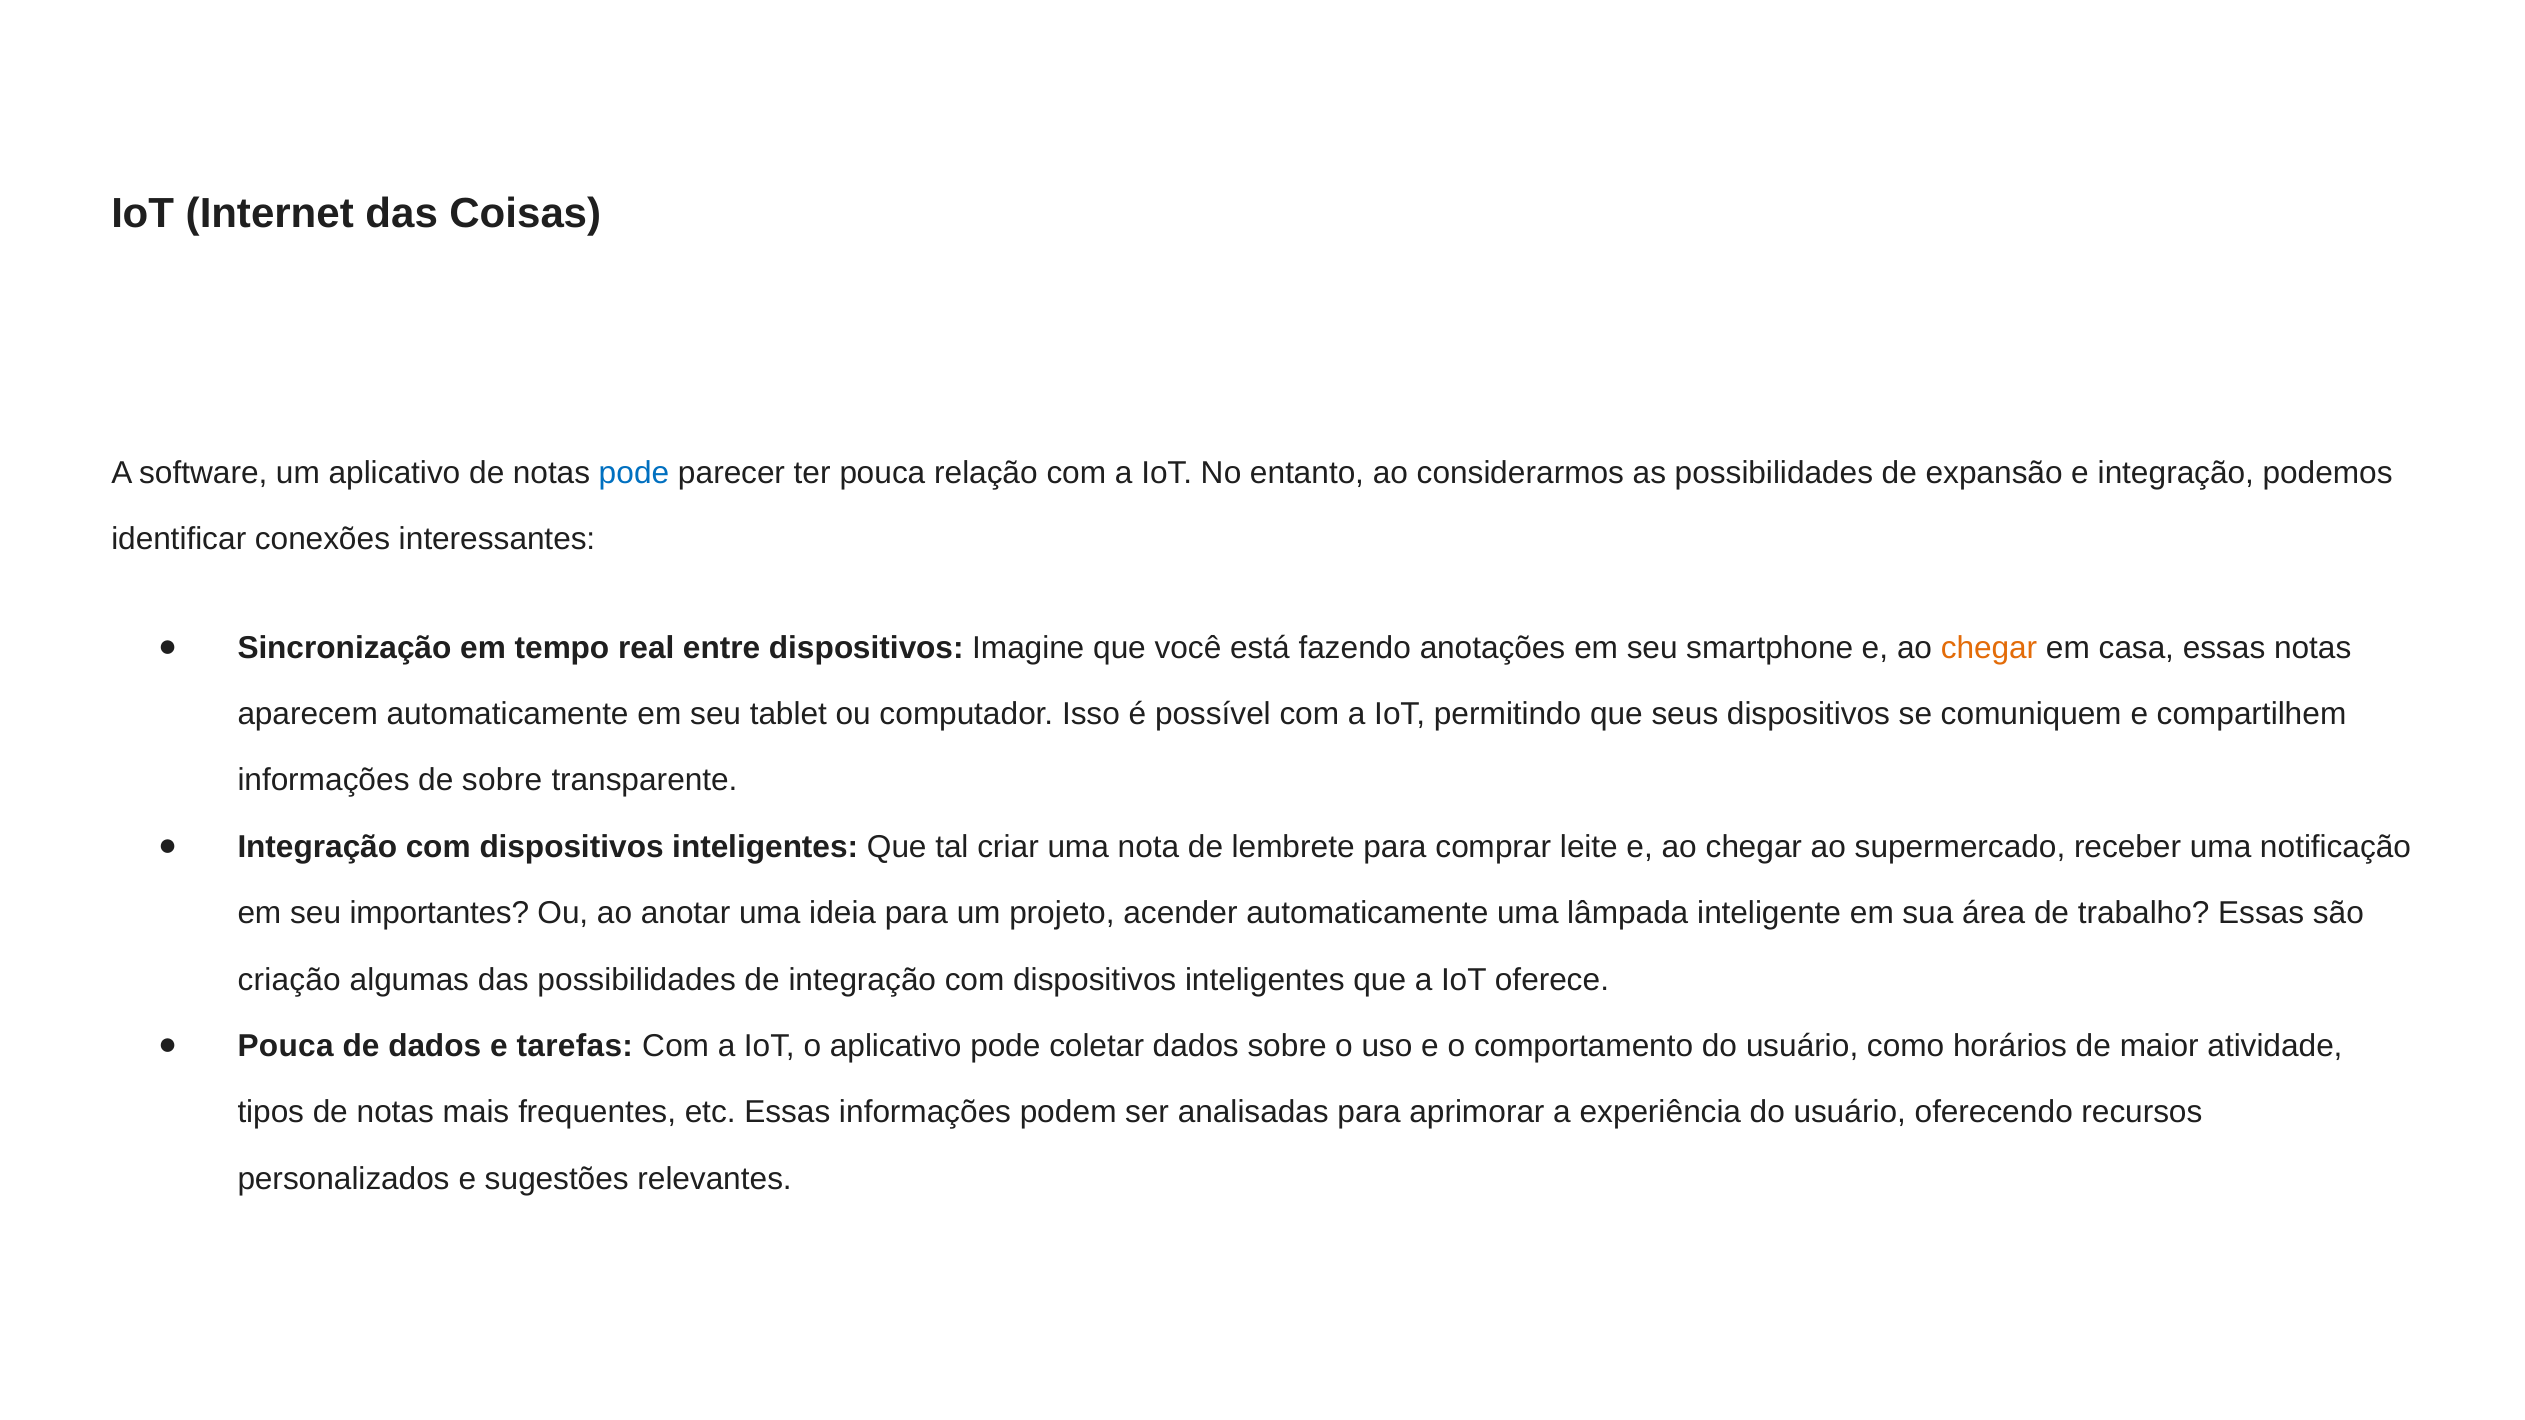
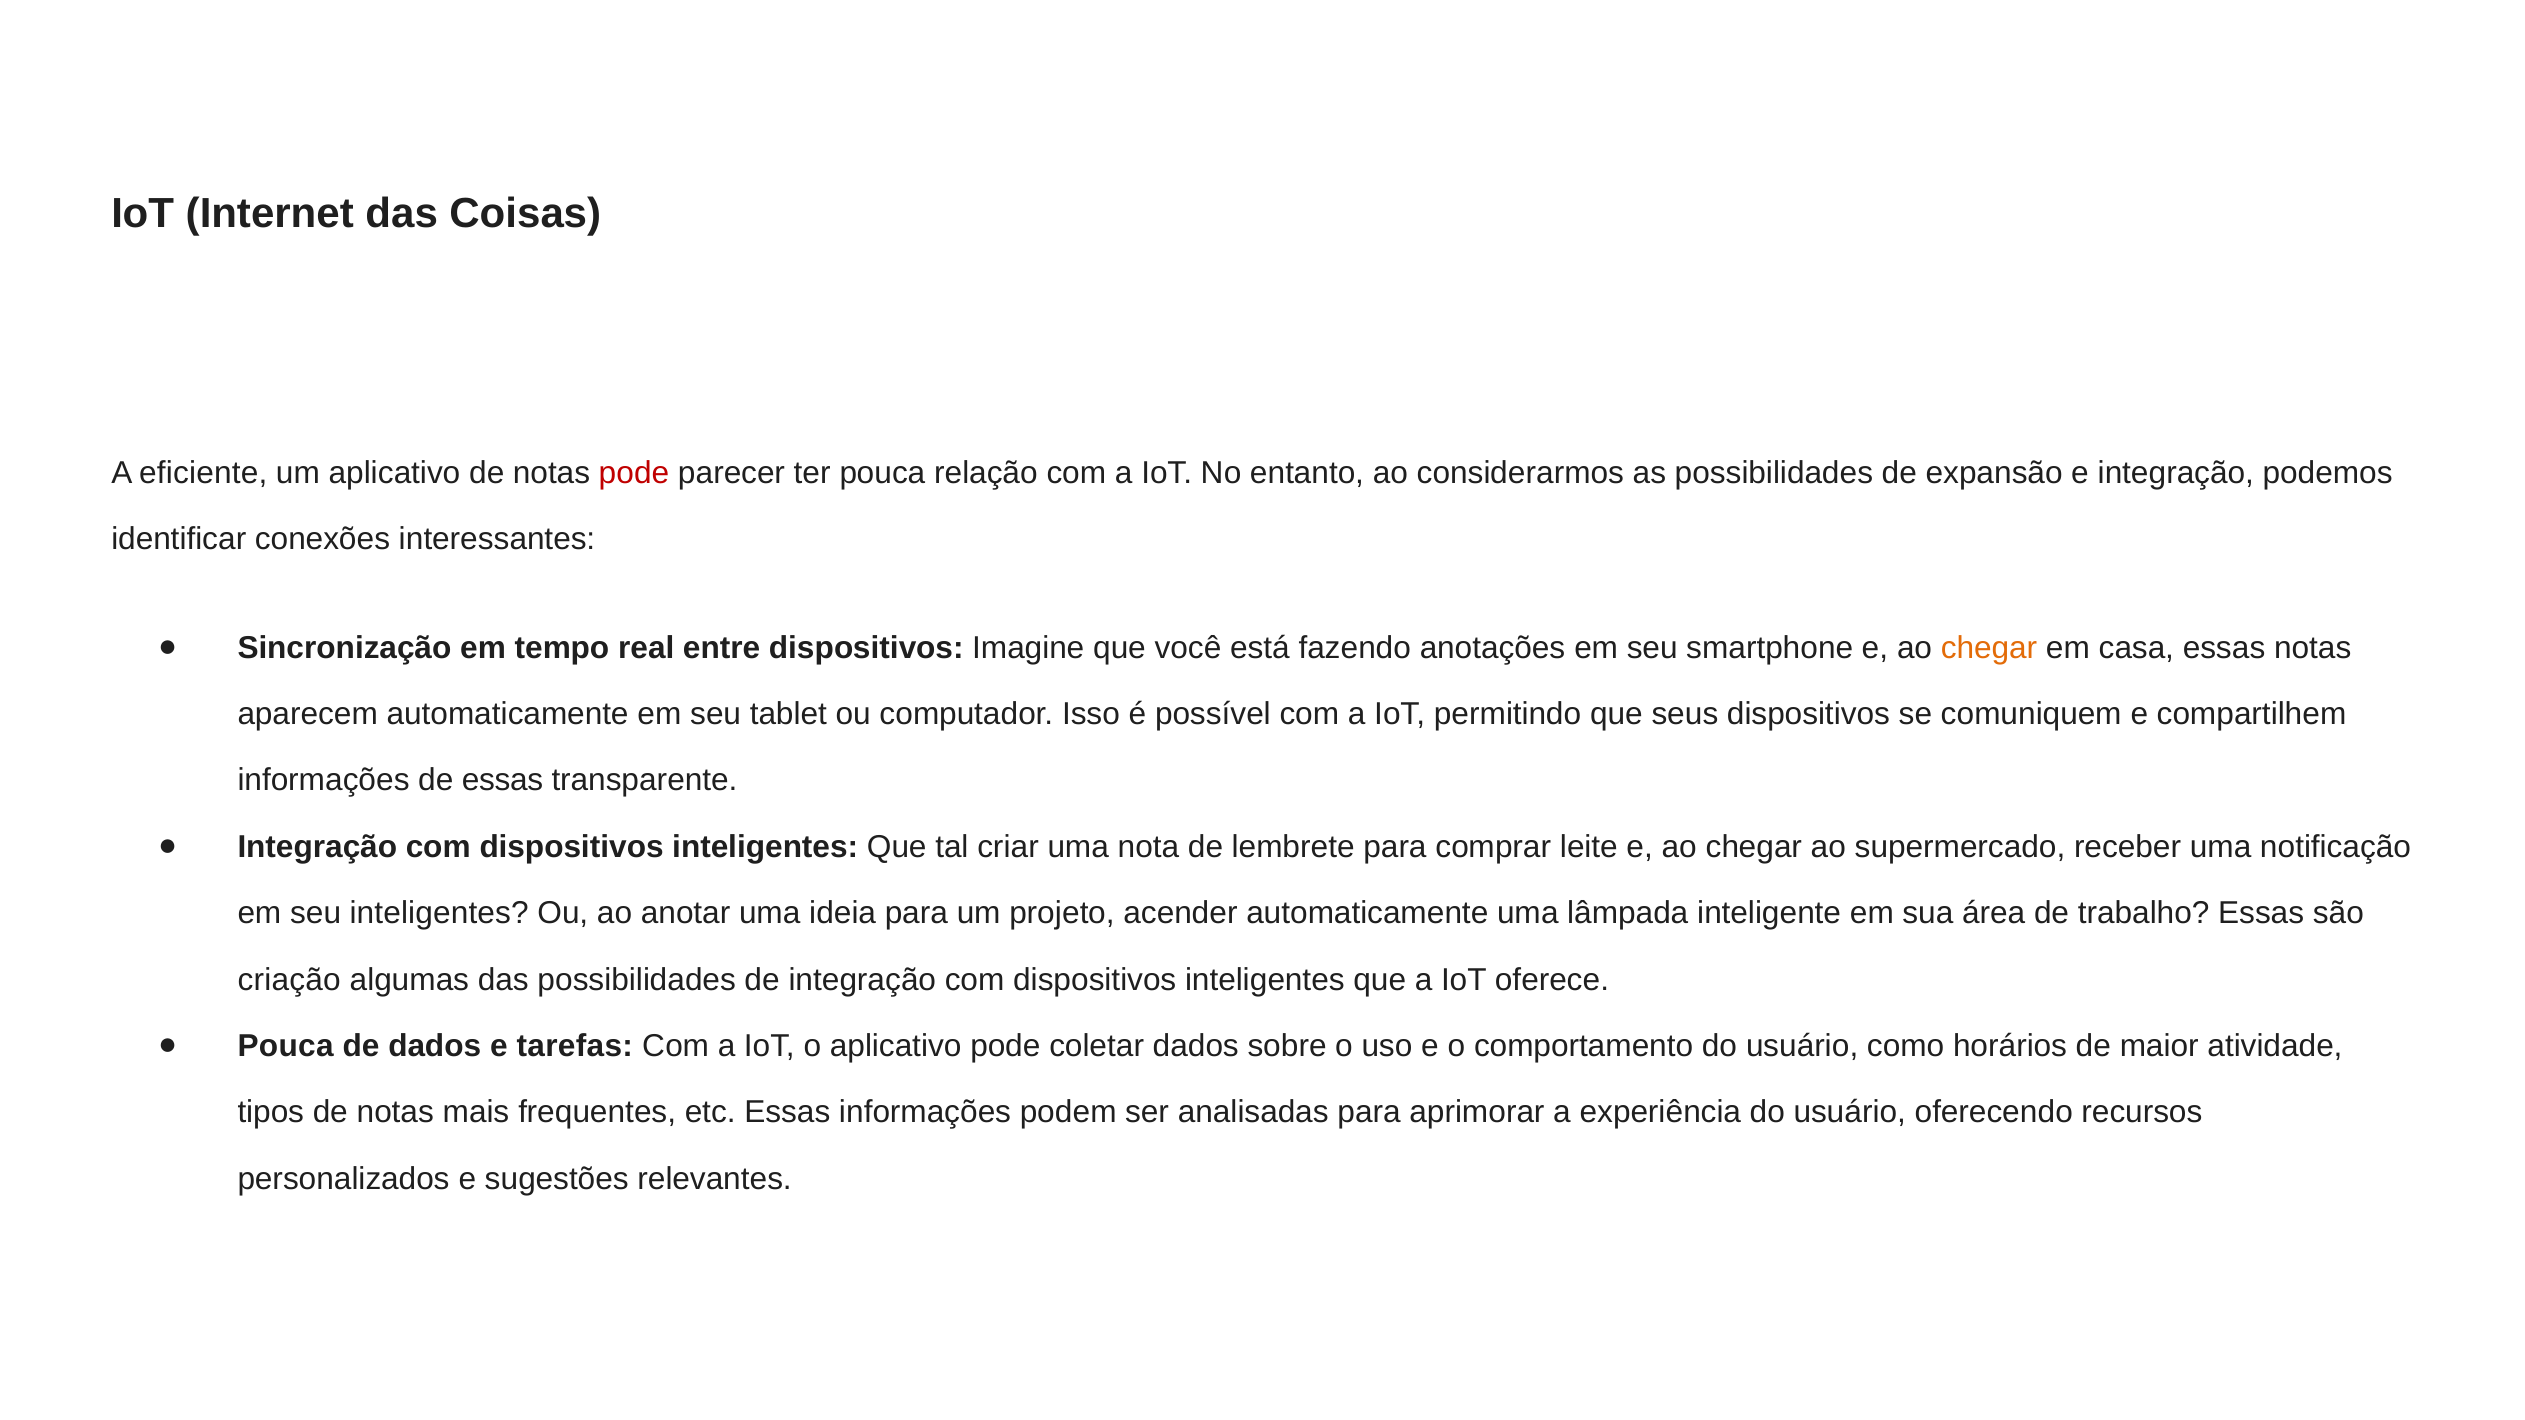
software: software -> eficiente (203, 473)
pode colour: blue -> red (634, 473)
de sobre: sobre -> essas (502, 781)
seu importantes: importantes -> inteligentes (439, 914)
